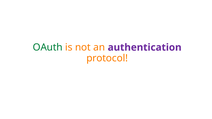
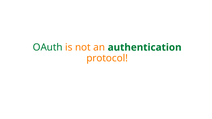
authentication colour: purple -> green (145, 47)
